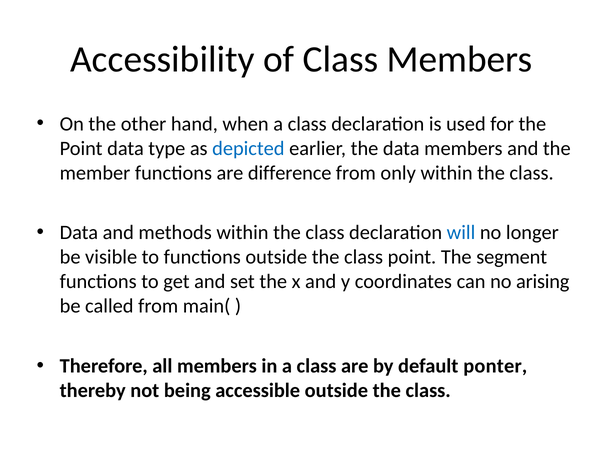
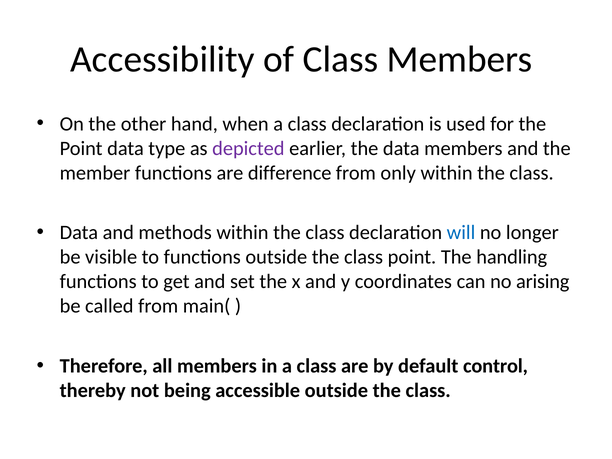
depicted colour: blue -> purple (248, 148)
segment: segment -> handling (512, 257)
ponter: ponter -> control (495, 366)
